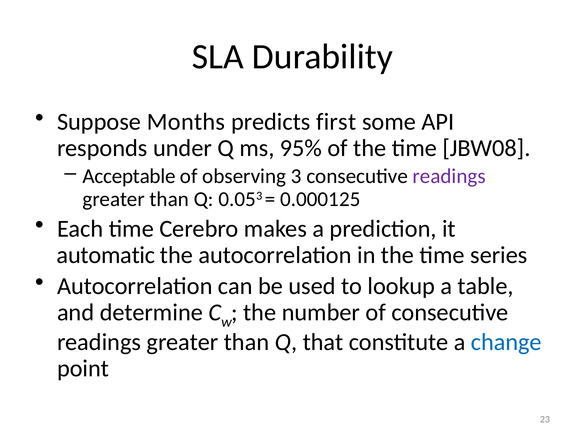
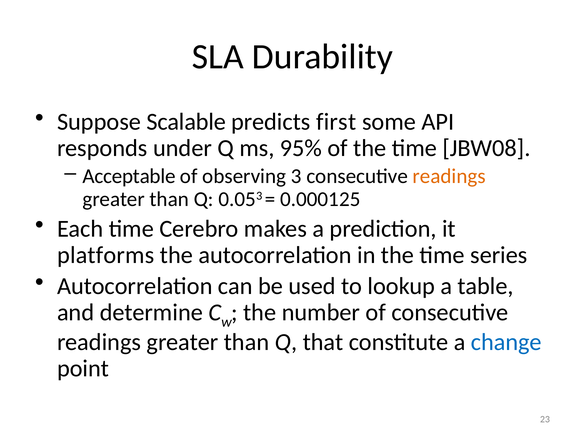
Months: Months -> Scalable (186, 122)
readings colour: purple -> orange (449, 176)
automatic: automatic -> platforms (106, 255)
